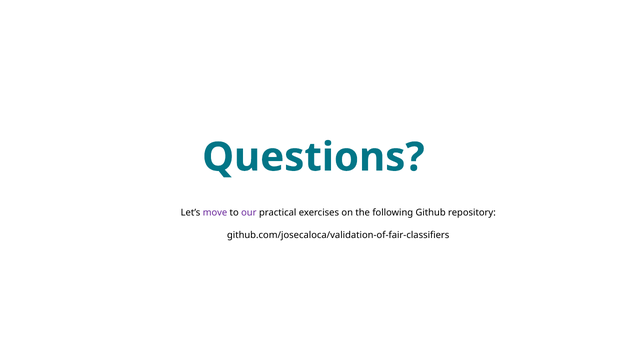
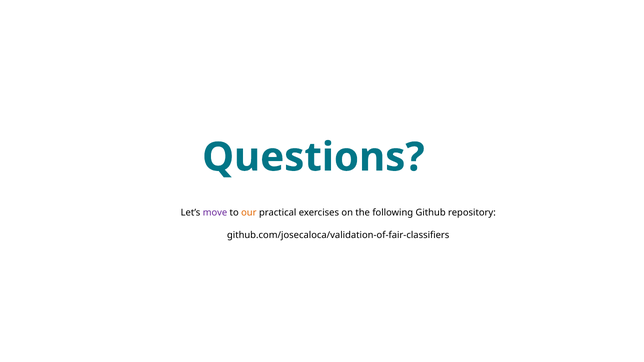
our colour: purple -> orange (249, 213)
